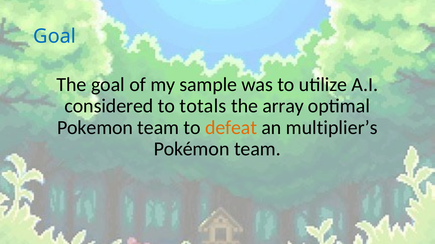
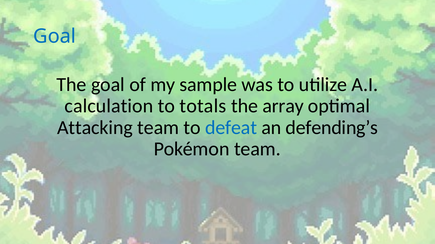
considered: considered -> calculation (109, 106)
Pokemon: Pokemon -> Attacking (95, 128)
defeat colour: orange -> blue (231, 128)
multiplier’s: multiplier’s -> defending’s (332, 128)
